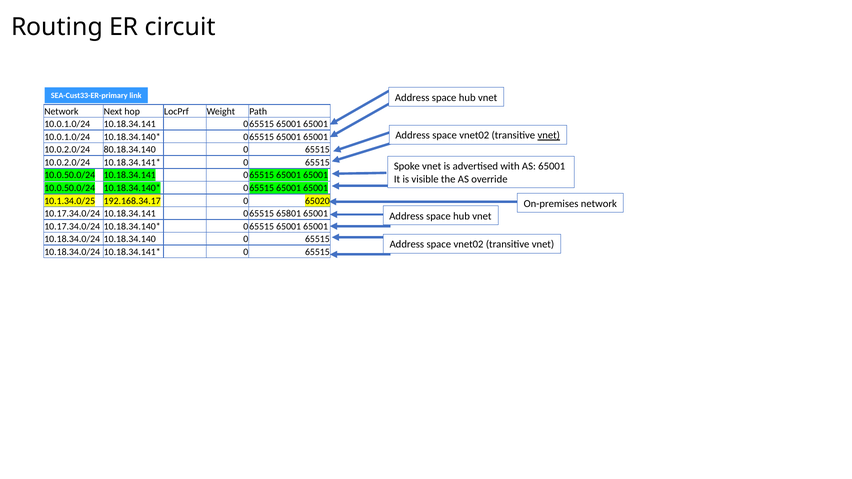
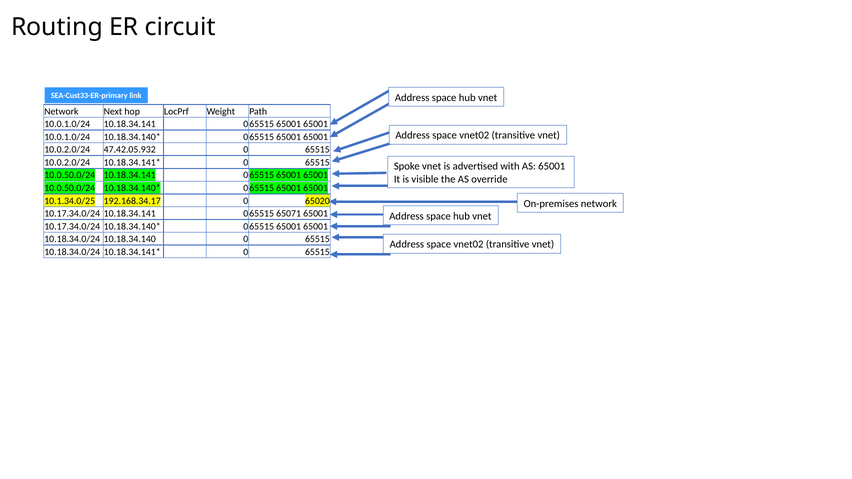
vnet underline: present -> none (549, 135)
80.18.34.140: 80.18.34.140 -> 47.42.05.932 (130, 150)
65801: 65801 -> 65071 (289, 214)
